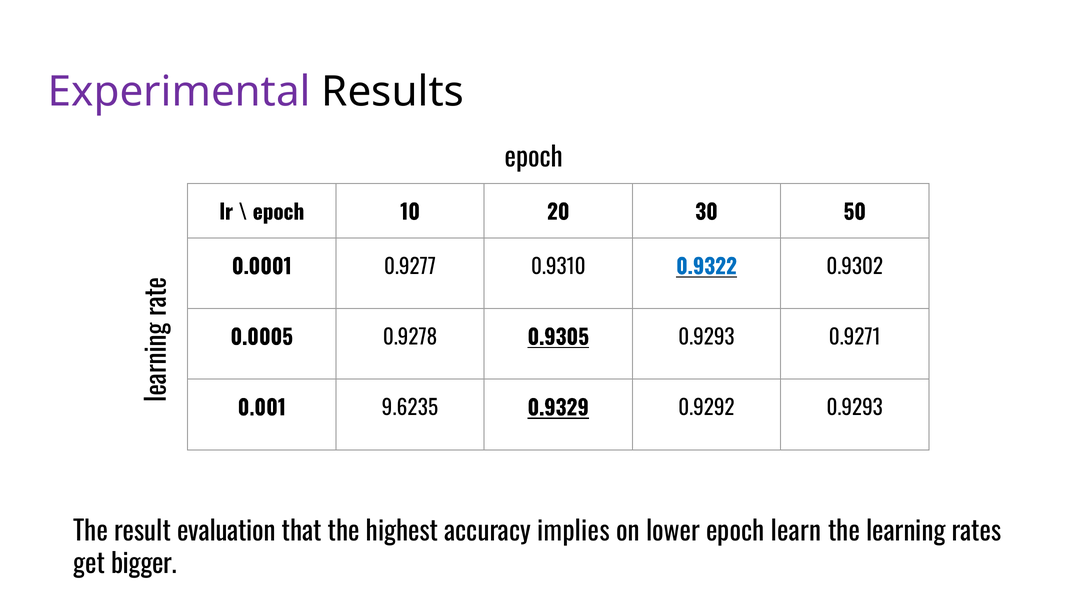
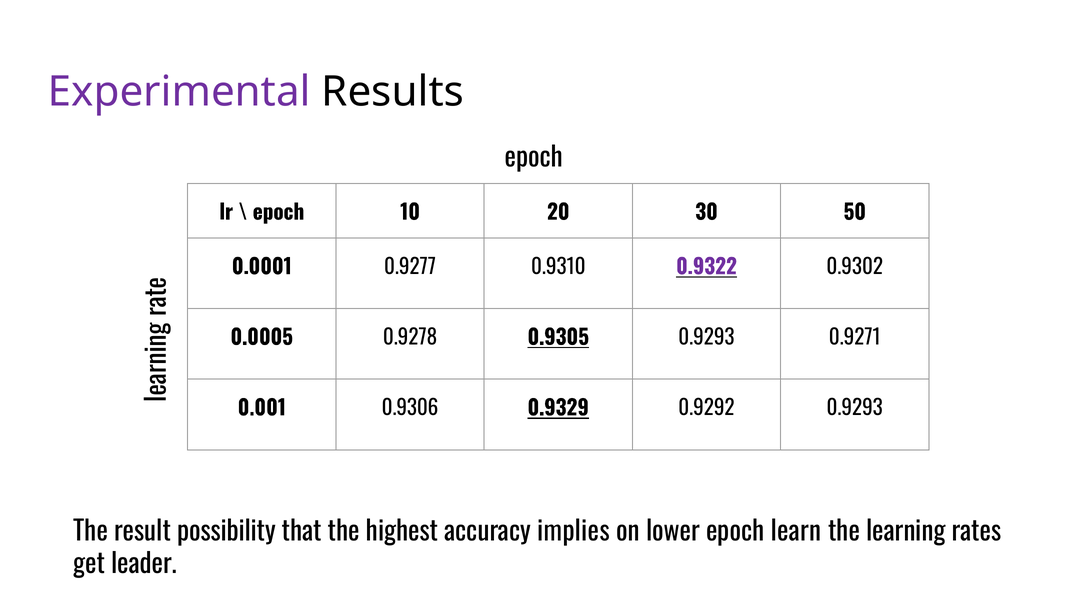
0.9322 colour: blue -> purple (707, 267)
9.6235: 9.6235 -> 0.9306 (410, 408)
evaluation: evaluation -> possibility (226, 532)
bigger: bigger -> leader (144, 564)
